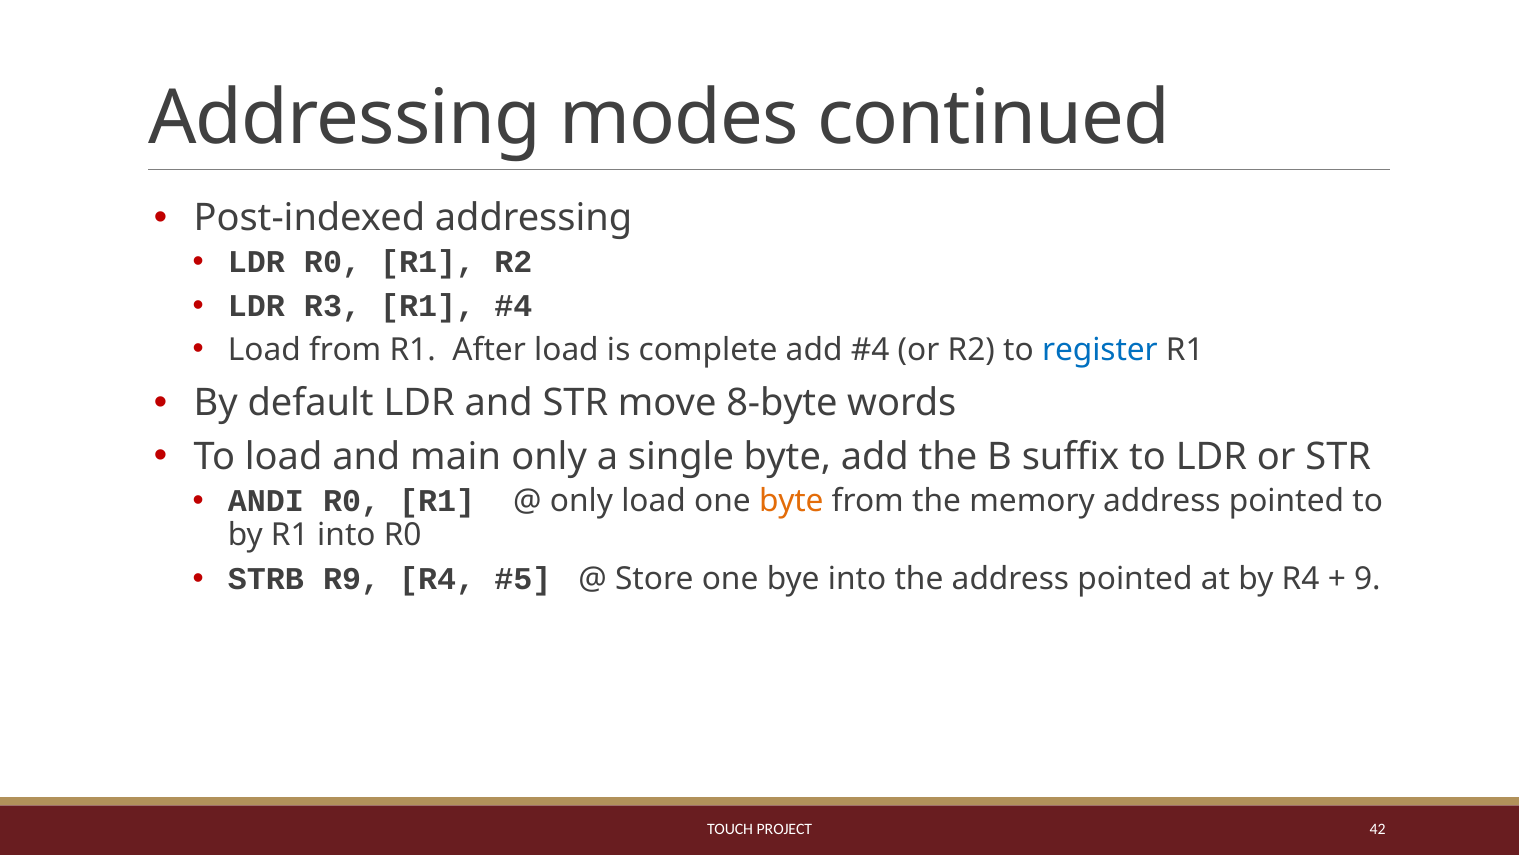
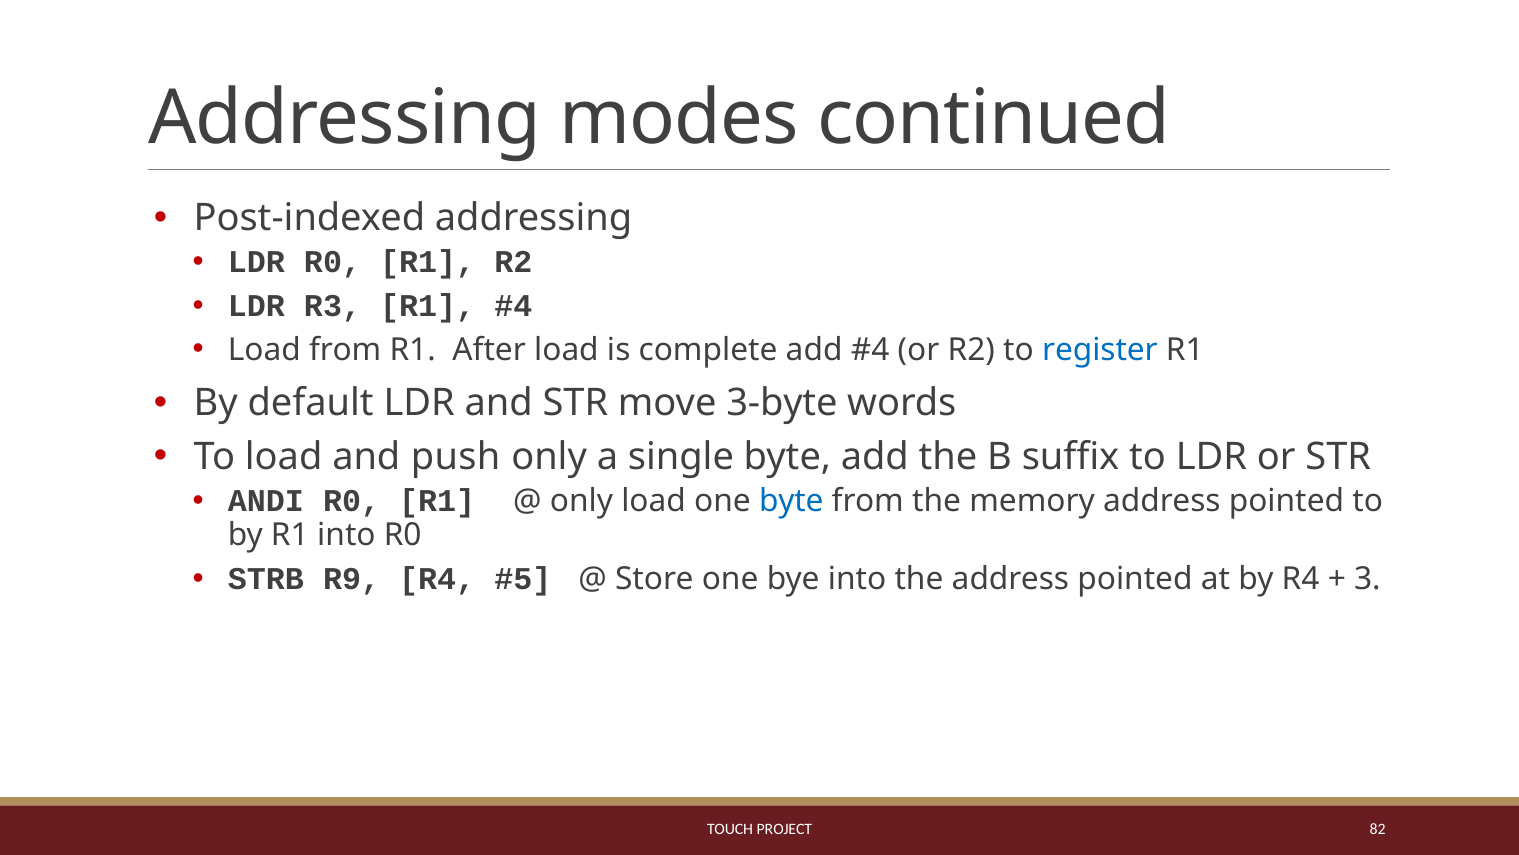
8-byte: 8-byte -> 3-byte (782, 403)
main: main -> push (456, 457)
byte colour: orange -> blue (791, 501)
9: 9 -> 3 (1367, 579)
42: 42 -> 82 (1378, 829)
